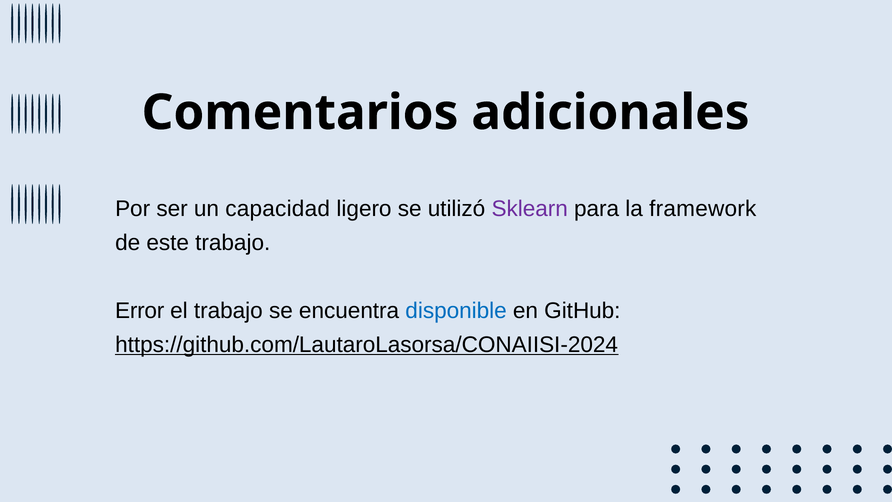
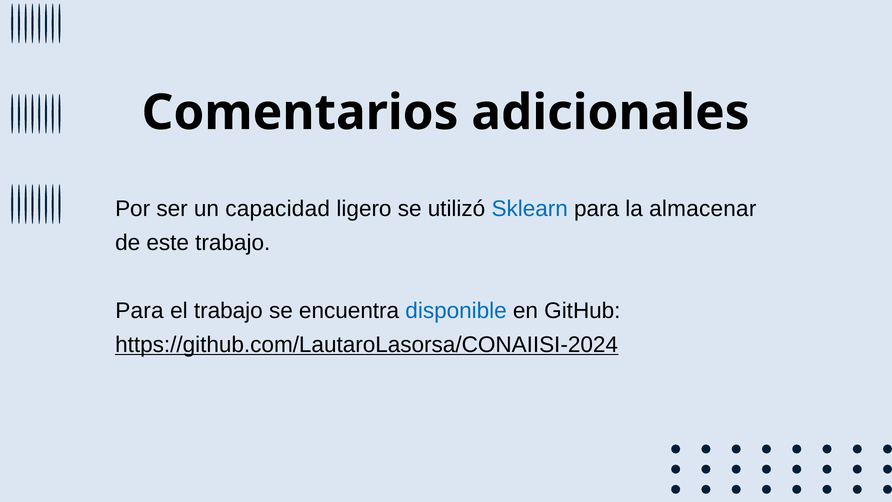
Sklearn colour: purple -> blue (530, 209)
framework: framework -> almacenar (703, 209)
Error: Error -> Para (139, 311)
